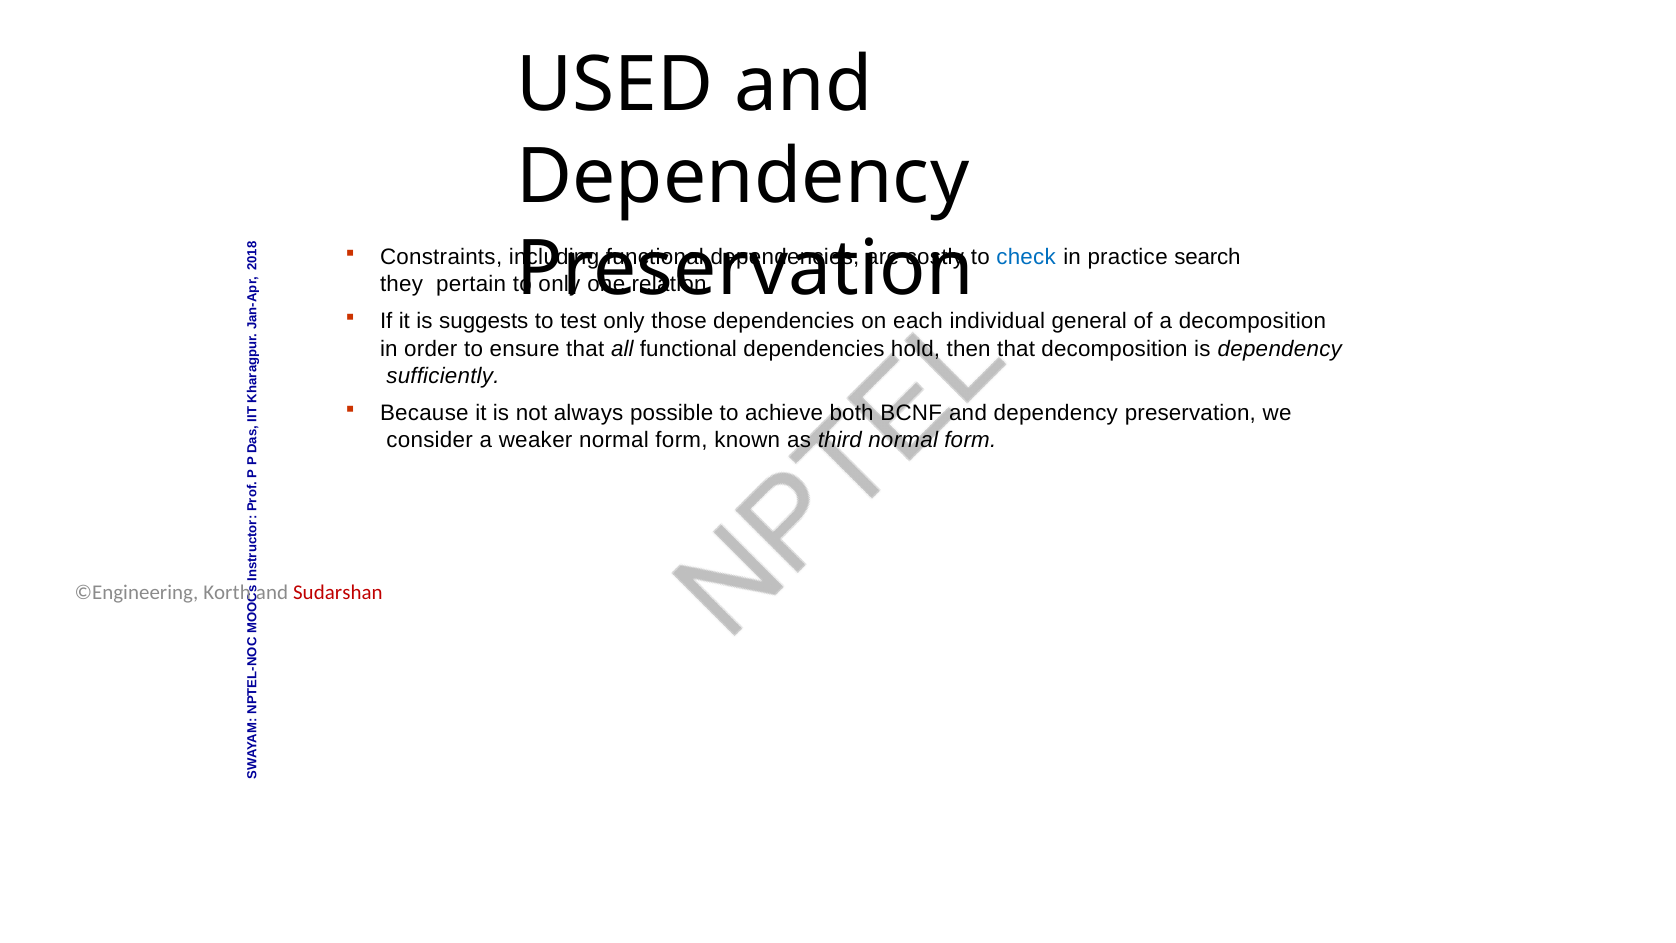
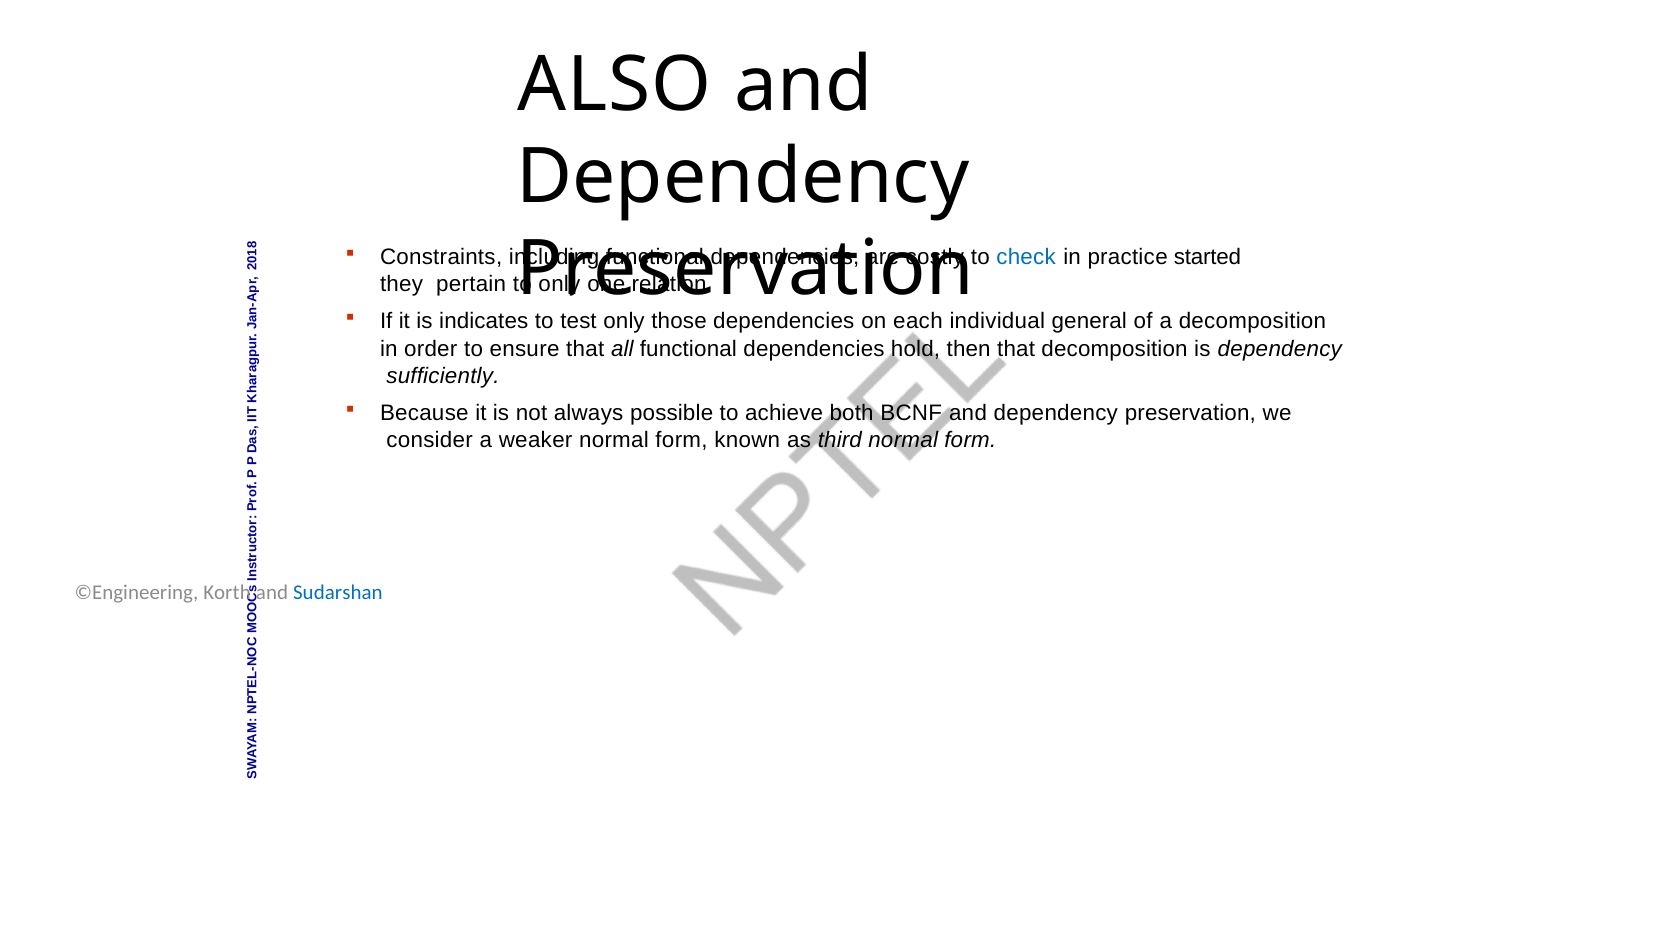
USED: USED -> ALSO (614, 85)
search: search -> started (1207, 257)
suggests: suggests -> indicates (484, 321)
Sudarshan colour: red -> blue (338, 592)
